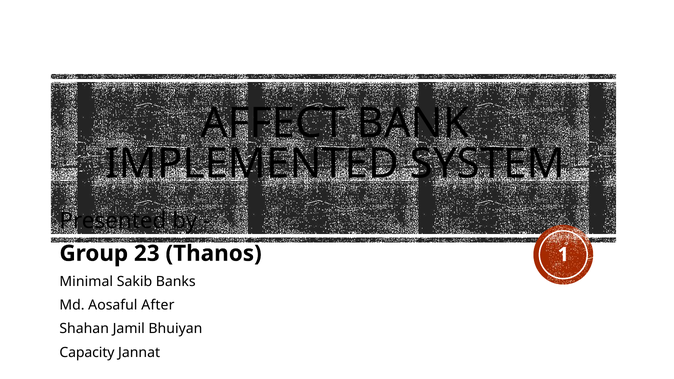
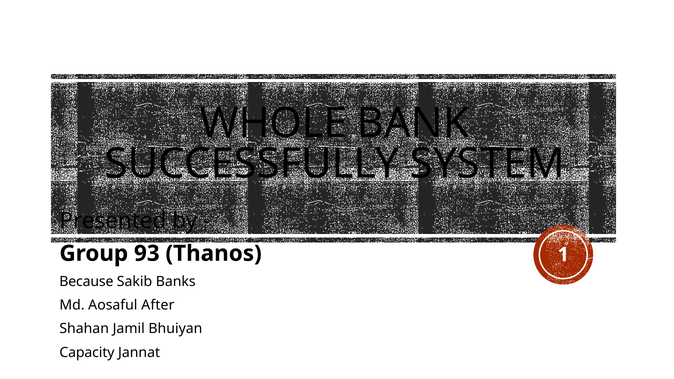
AFFECT: AFFECT -> WHOLE (273, 123)
IMPLEMENTED: IMPLEMENTED -> SUCCESSFULLY (252, 164)
23: 23 -> 93 (147, 254)
Minimal: Minimal -> Because (86, 282)
